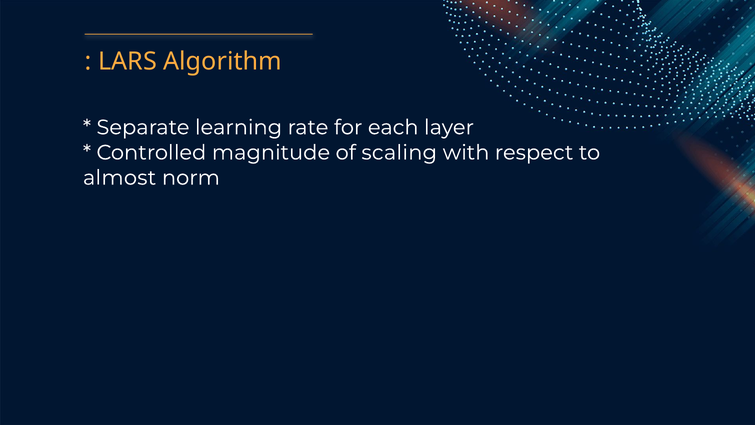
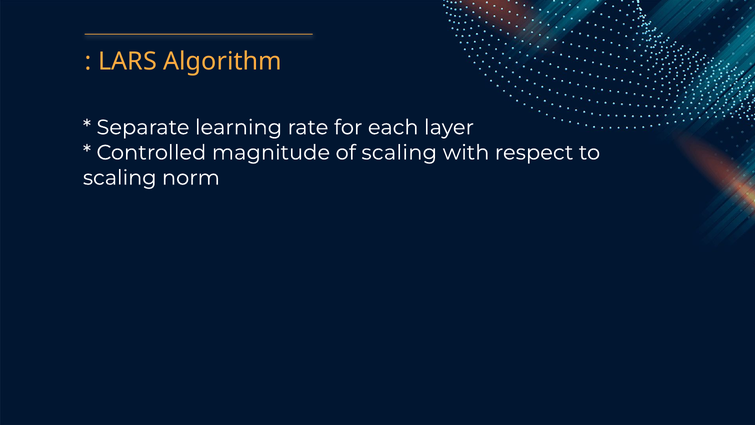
almost: almost -> scaling (120, 178)
